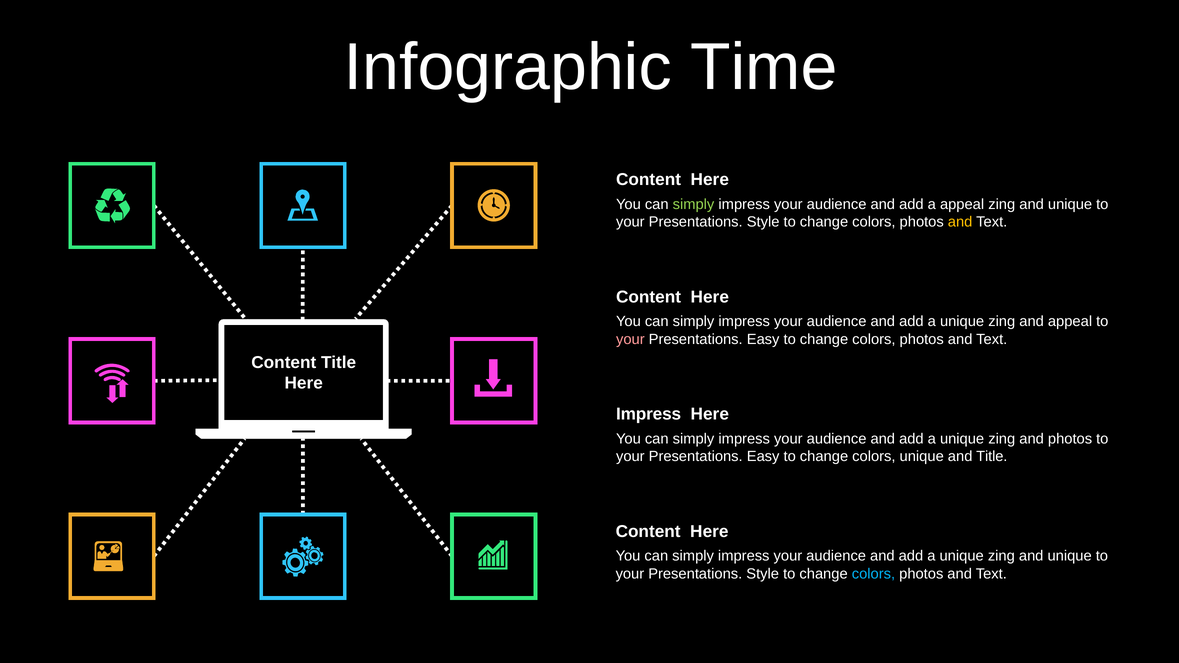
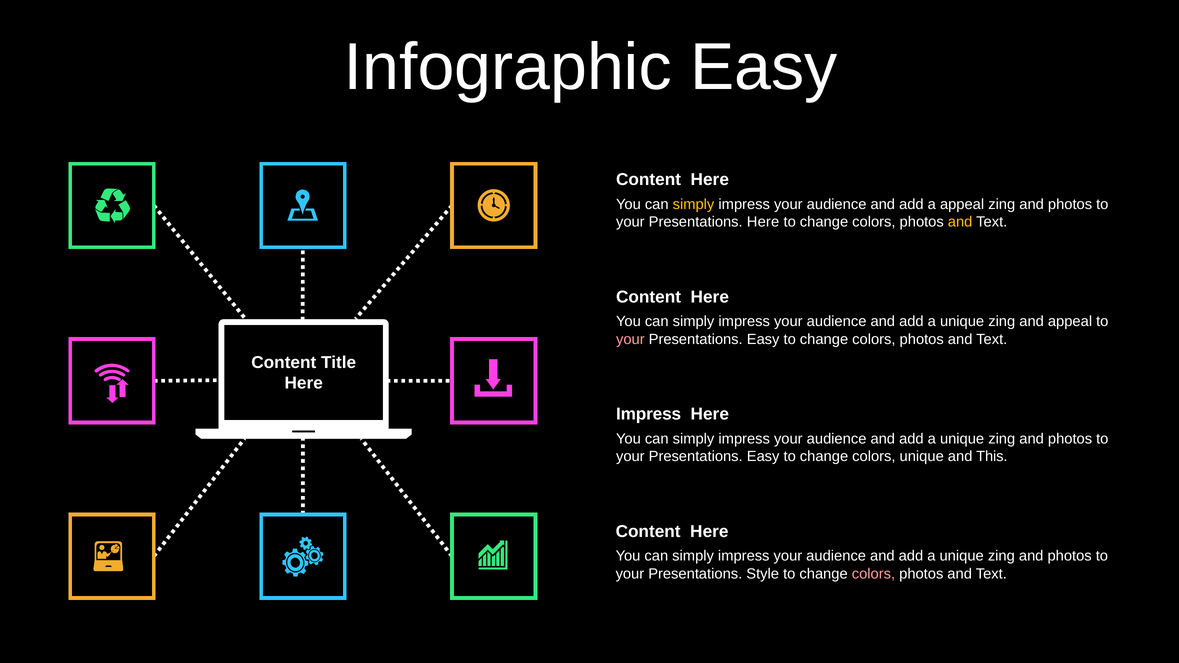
Infographic Time: Time -> Easy (764, 67)
simply colour: light green -> yellow (693, 204)
unique: unique -> photos (1070, 204)
Style: Style -> Here (763, 222)
and Title: Title -> This (992, 457)
unique: unique -> photos (1070, 556)
colors colour: light blue -> pink (873, 574)
